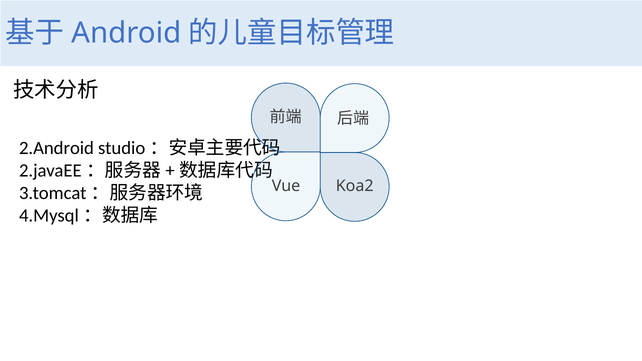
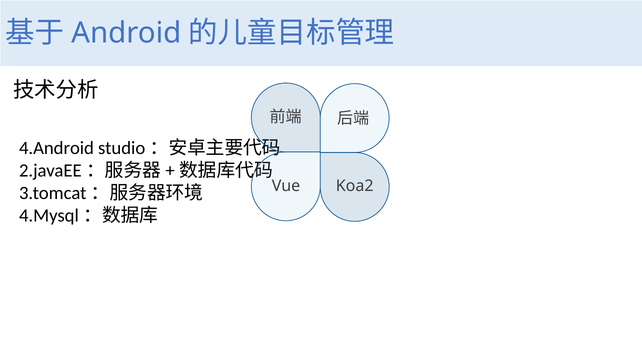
2.Android: 2.Android -> 4.Android (56, 148)
